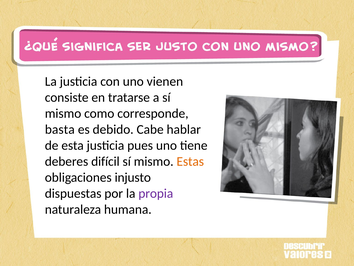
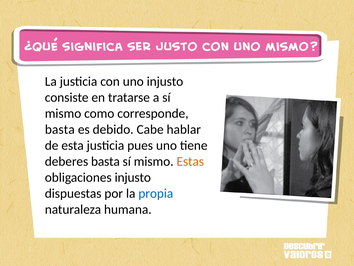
uno vienen: vienen -> injusto (165, 81)
deberes difícil: difícil -> basta (105, 161)
propia colour: purple -> blue (156, 193)
